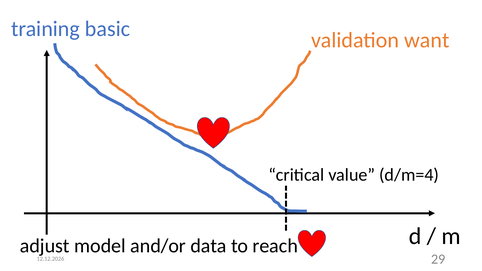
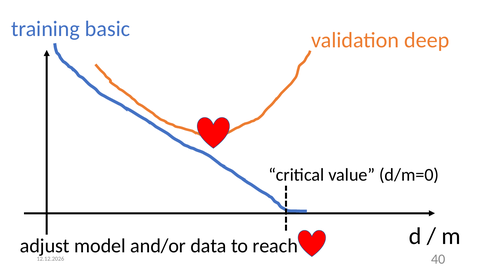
want: want -> deep (427, 40)
d/m=4: d/m=4 -> d/m=0 (409, 175)
29: 29 -> 40 (438, 259)
